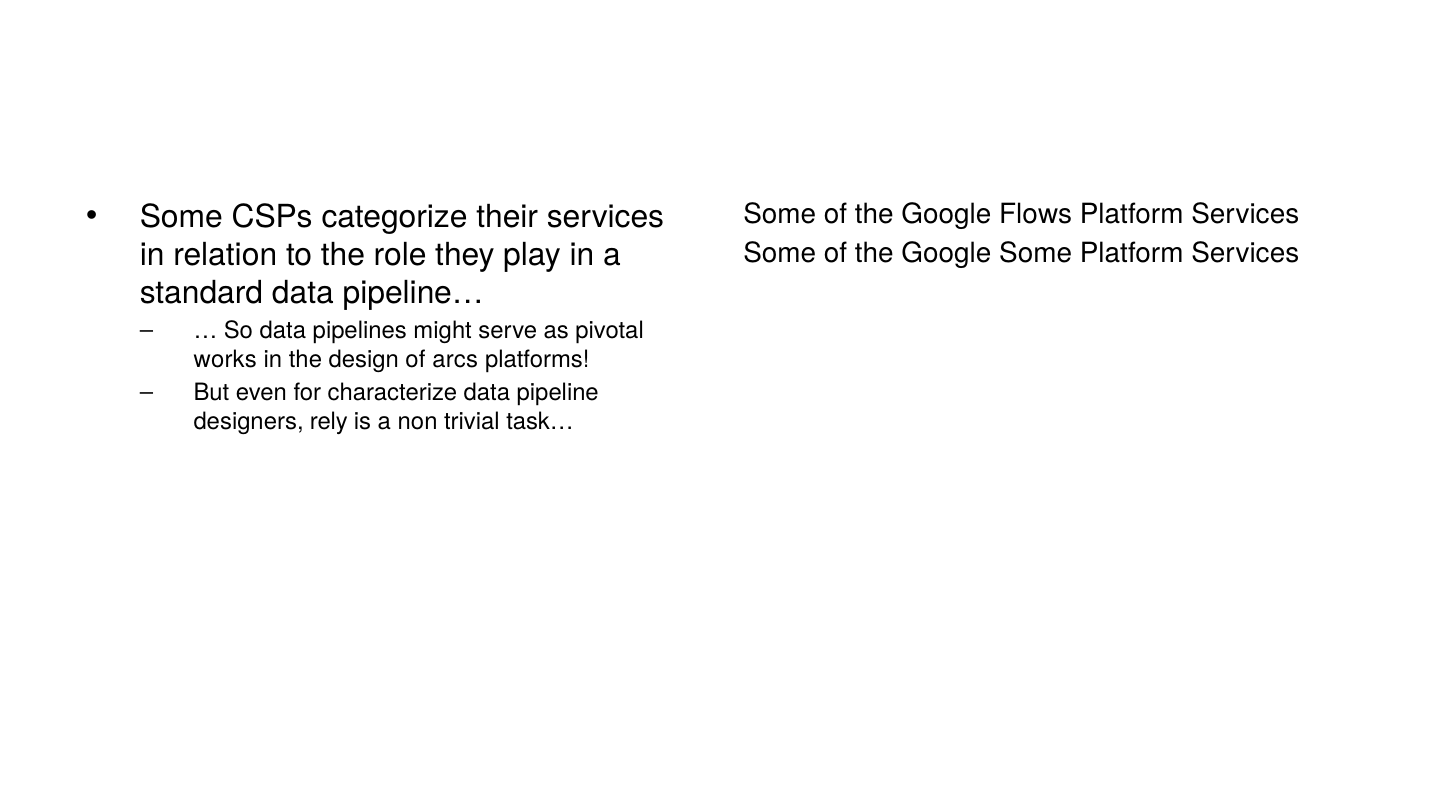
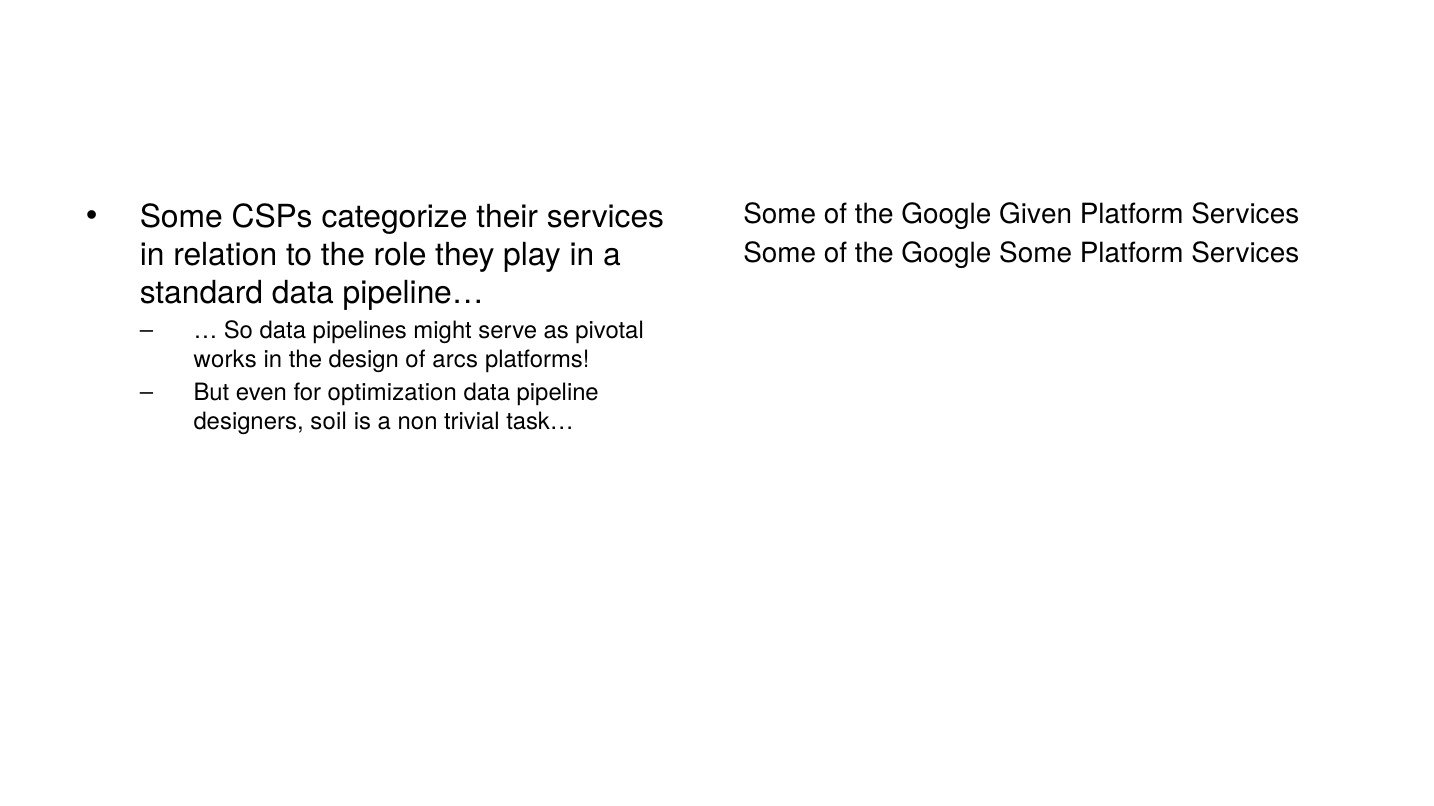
Flows: Flows -> Given (1036, 214)
characterize: characterize -> optimization (392, 393)
rely: rely -> soil (329, 422)
